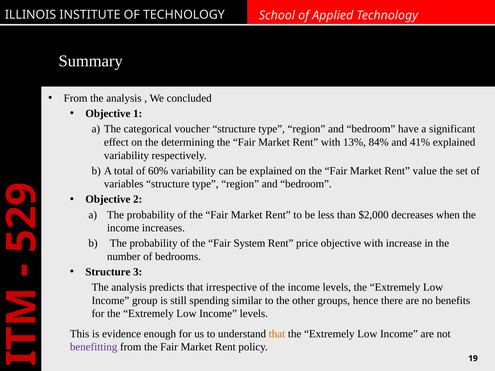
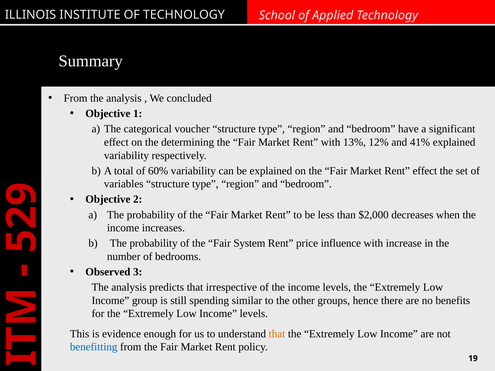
84%: 84% -> 12% (379, 142)
Rent value: value -> effect (425, 171)
price objective: objective -> influence (341, 243)
Structure: Structure -> Observed (108, 272)
benefitting colour: purple -> blue (94, 347)
